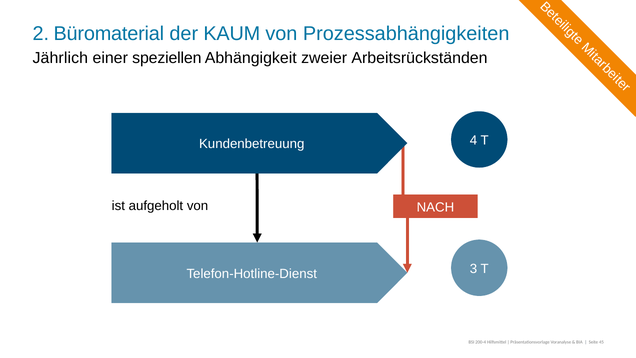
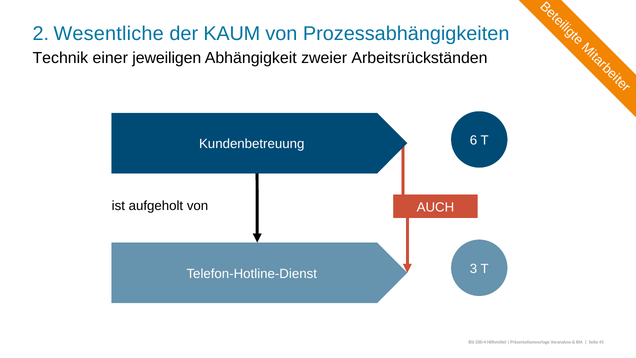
Büromaterial: Büromaterial -> Wesentliche (109, 34)
Jährlich: Jährlich -> Technik (60, 58)
speziellen: speziellen -> jeweiligen (167, 58)
4: 4 -> 6 (473, 140)
NACH: NACH -> AUCH (435, 207)
